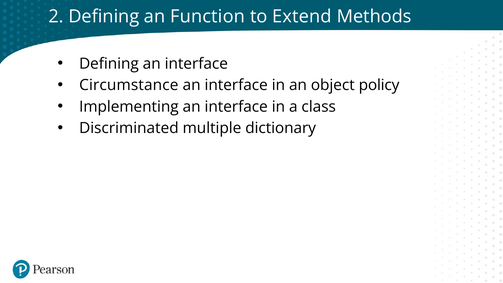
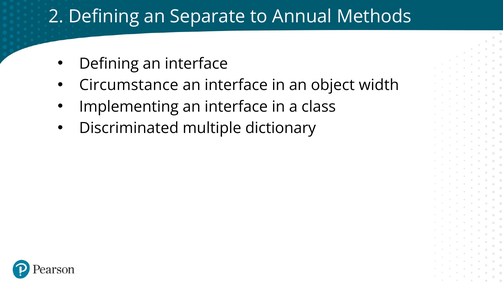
Function: Function -> Separate (208, 17)
Extend: Extend -> Annual (302, 17)
policy: policy -> width (379, 85)
